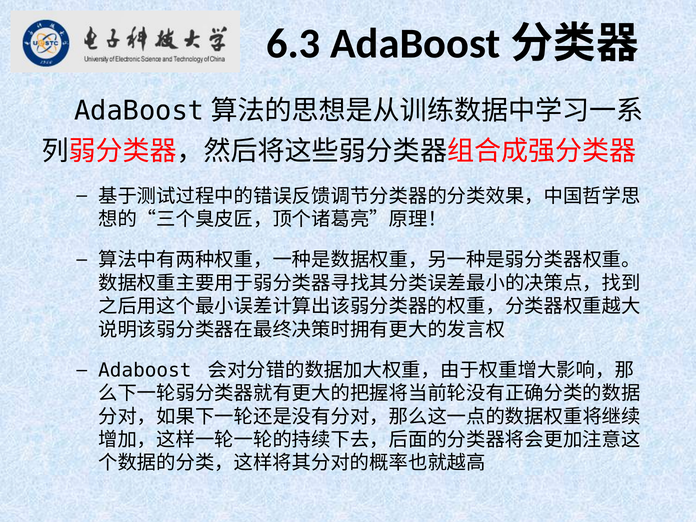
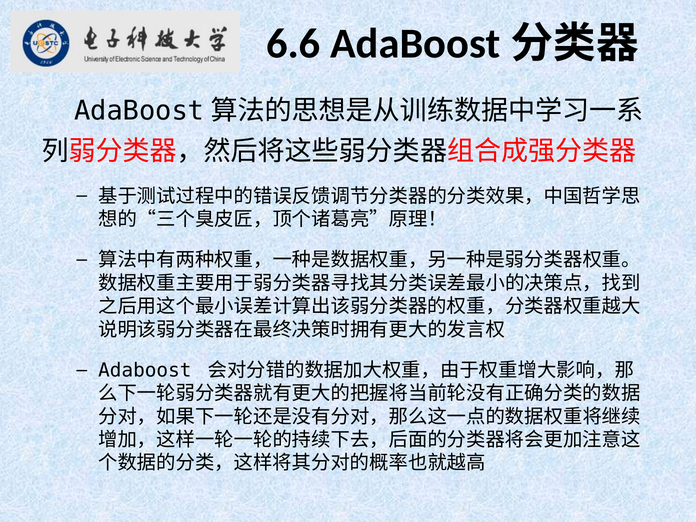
6.3: 6.3 -> 6.6 (293, 44)
